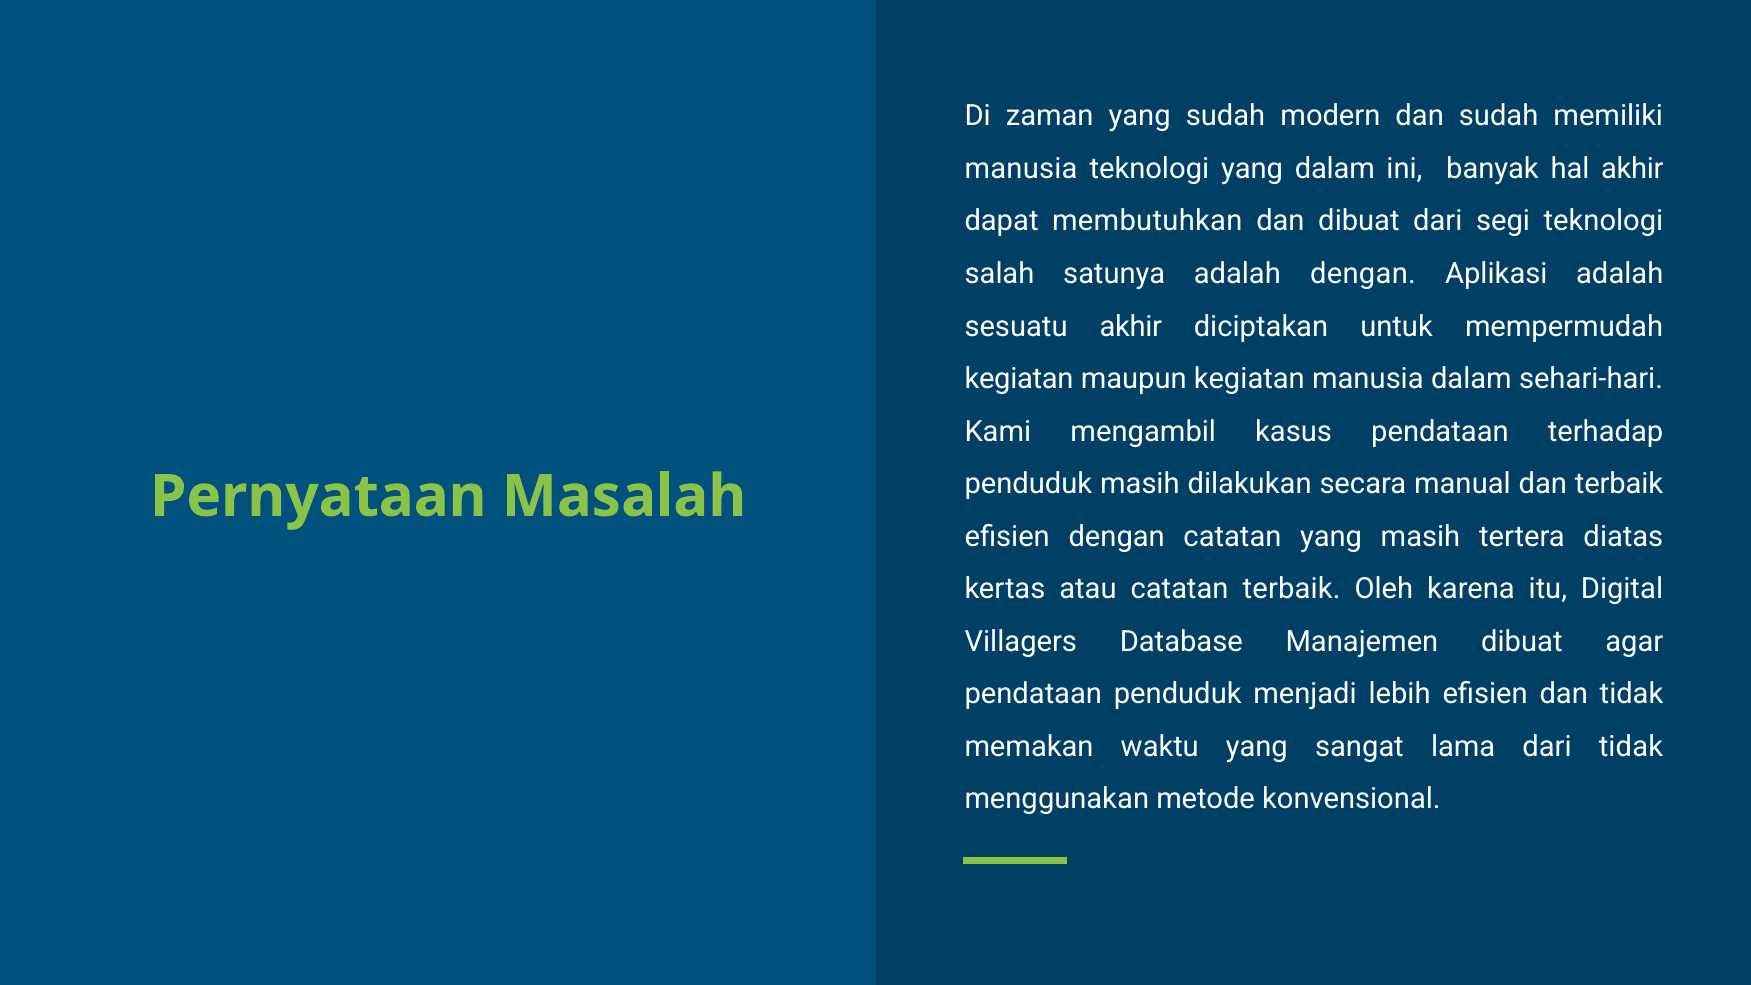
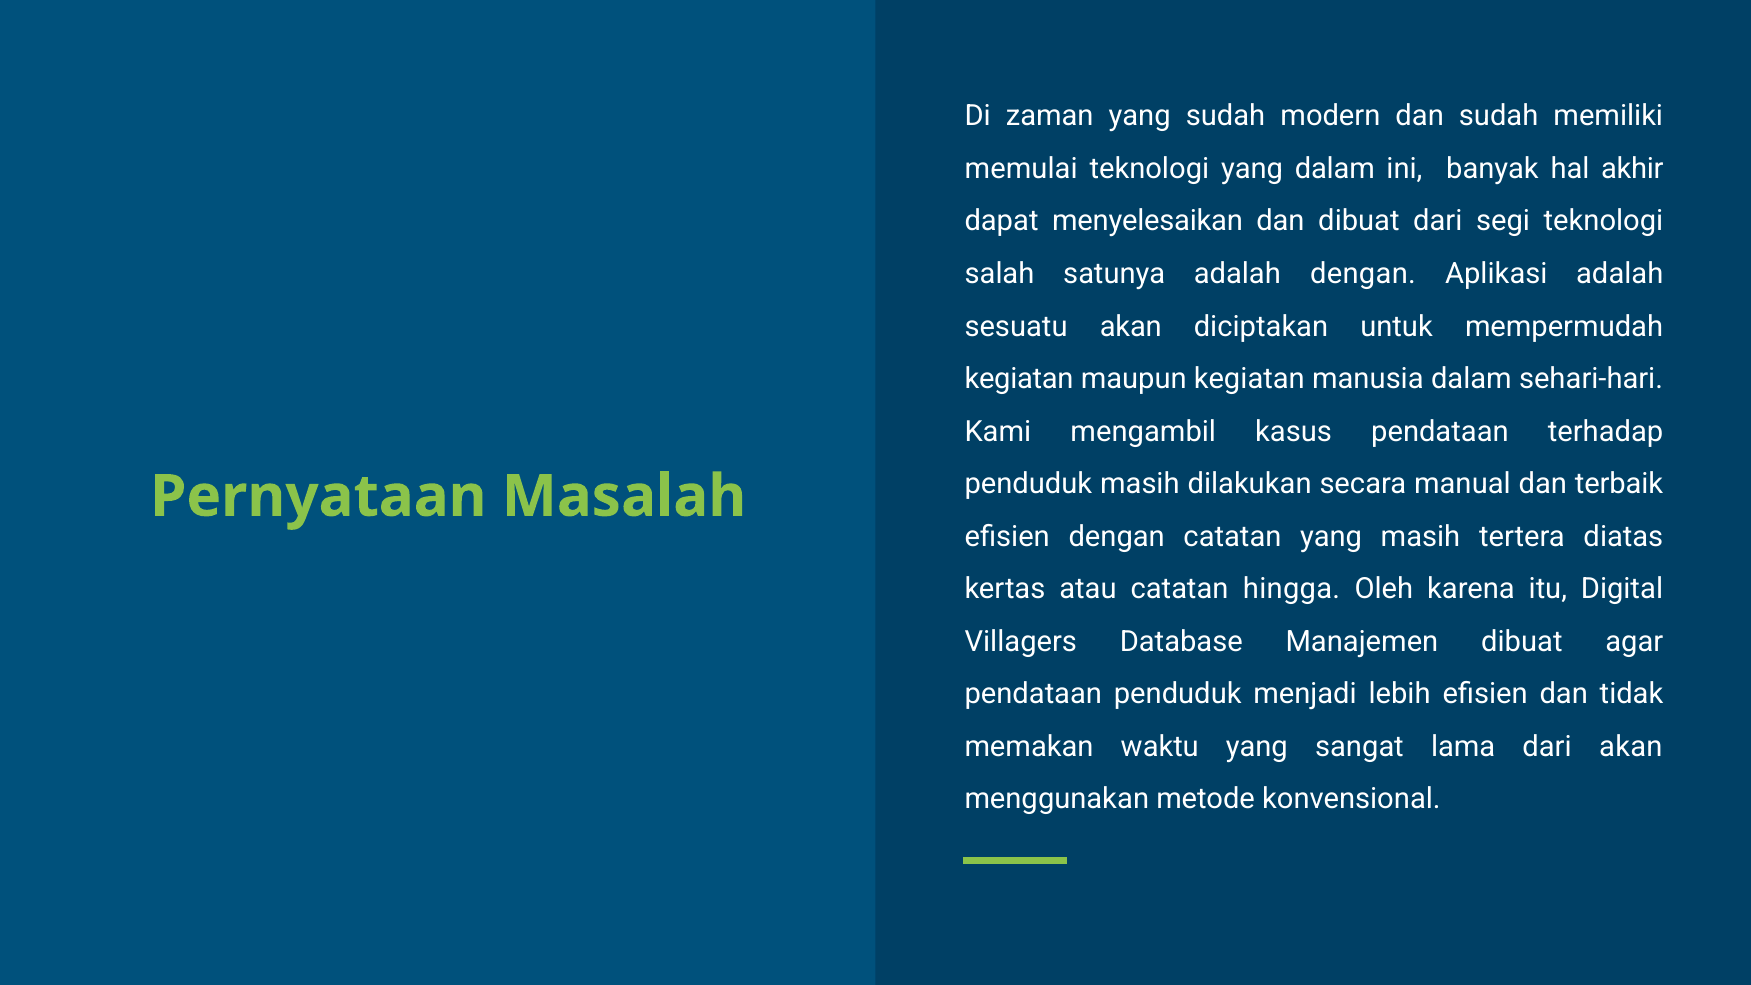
manusia: manusia -> memulai (1021, 169)
membutuhkan: membutuhkan -> menyelesaikan (1148, 221)
sesuatu akhir: akhir -> akan (1131, 326)
catatan terbaik: terbaik -> hingga (1292, 589)
dari tidak: tidak -> akan (1631, 747)
